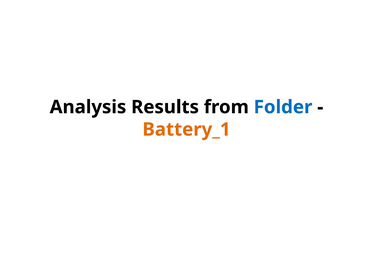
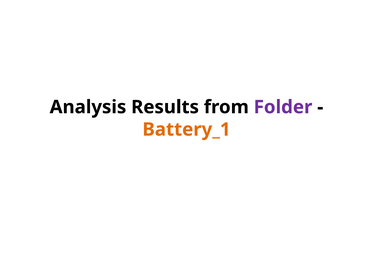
Folder colour: blue -> purple (283, 107)
